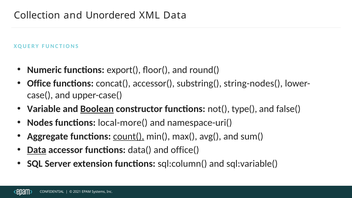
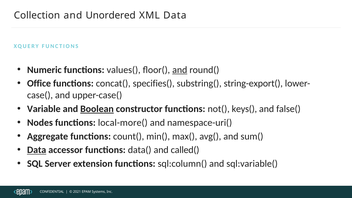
export(: export( -> values( (124, 70)
and underline: none -> present (180, 70)
accessor(: accessor( -> specifies( (154, 84)
string-nodes(: string-nodes( -> string-export( (253, 84)
type(: type( -> keys( (244, 109)
count( underline: present -> none (129, 136)
office(: office( -> called( (185, 150)
